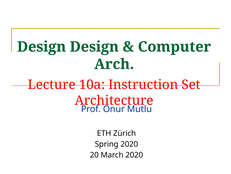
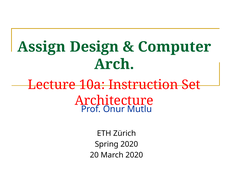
Design: Design -> Assign (41, 47)
